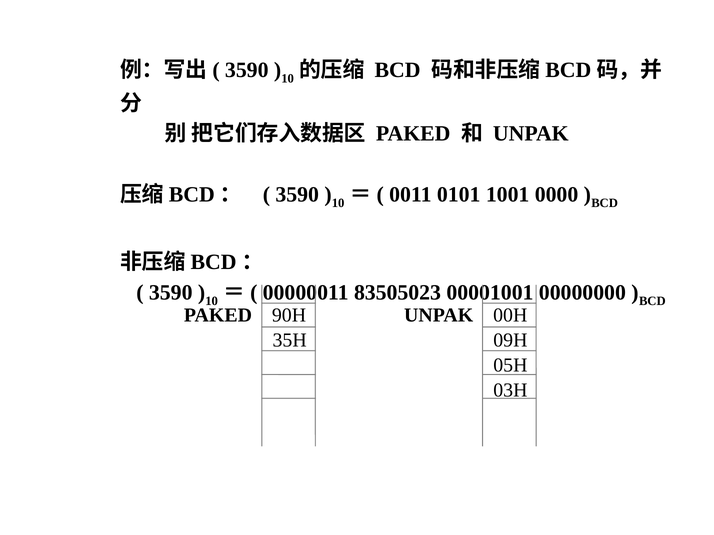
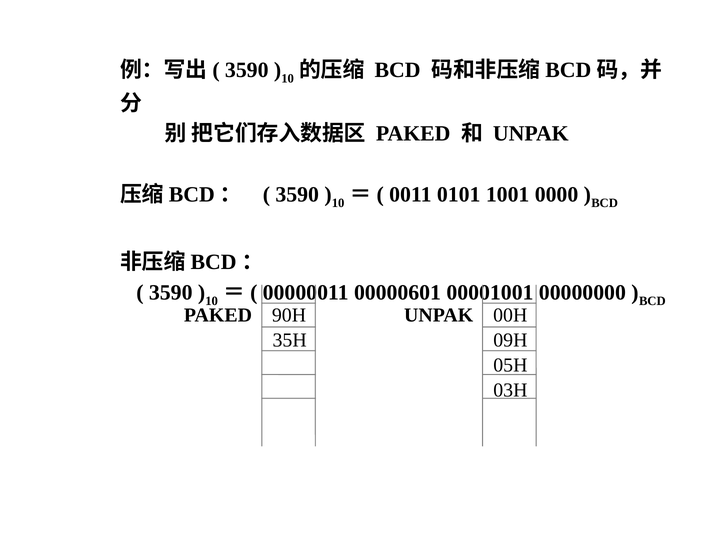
83505023: 83505023 -> 00000601 (398, 293)
